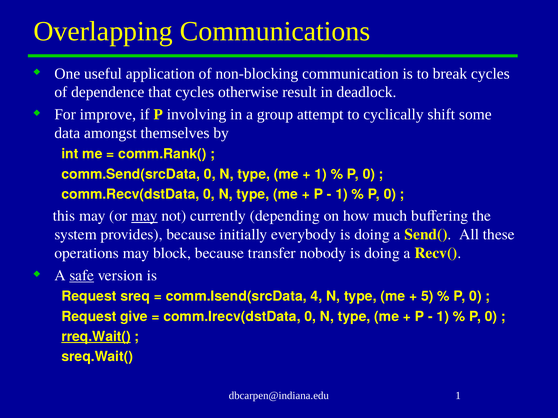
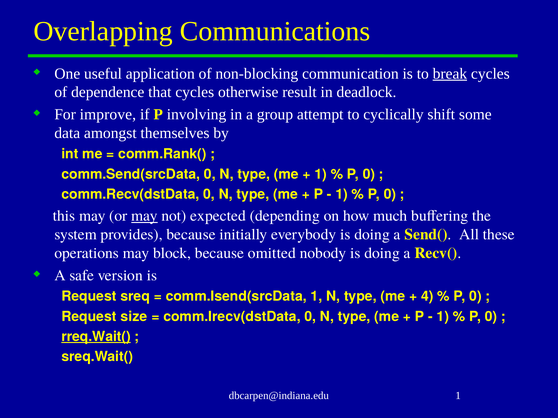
break underline: none -> present (450, 74)
currently: currently -> expected (218, 216)
transfer: transfer -> omitted (272, 253)
safe underline: present -> none (82, 276)
comm.Isend(srcData 4: 4 -> 1 (316, 297)
5: 5 -> 4 (427, 297)
give: give -> size (134, 317)
